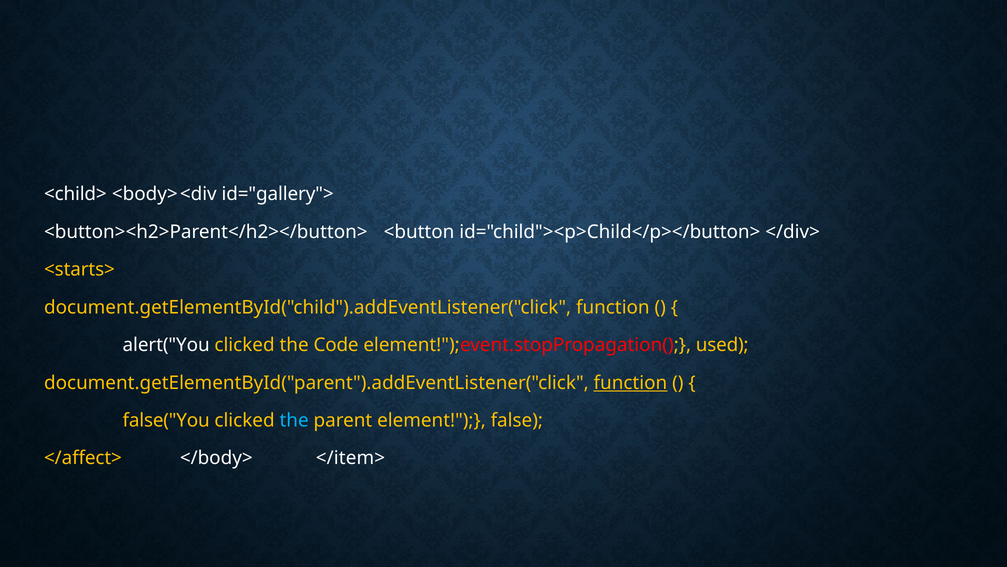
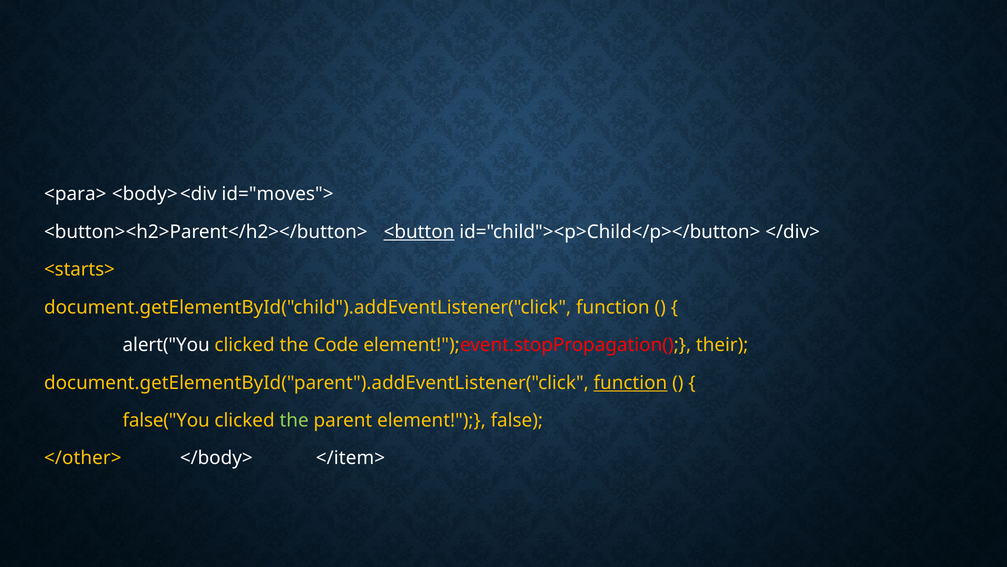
<child>: <child> -> <para> (75, 194)
id="gallery">: id="gallery"> -> id="moves"> (278, 194)
<button underline: none -> present (419, 232)
used: used -> their (722, 345)
the colour: light blue -> light green (294, 420)
</affect>: </affect> -> </other> (83, 458)
